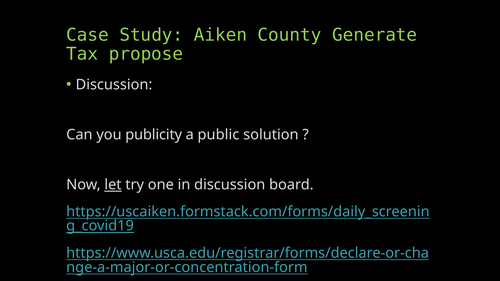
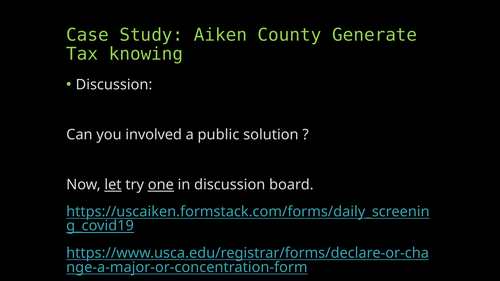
propose: propose -> knowing (146, 54)
publicity: publicity -> involved (154, 135)
one underline: none -> present (161, 185)
